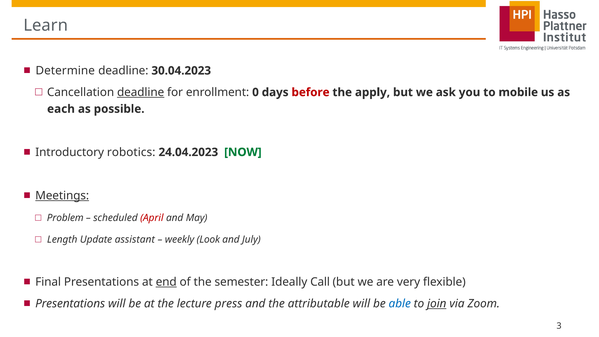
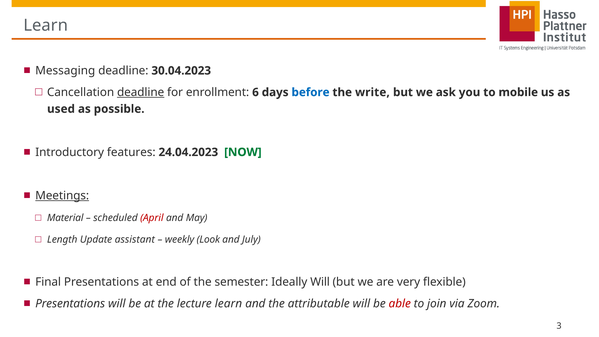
Determine: Determine -> Messaging (65, 71)
0: 0 -> 6 (255, 92)
before colour: red -> blue (311, 92)
apply: apply -> write (372, 92)
each: each -> used (61, 109)
robotics: robotics -> features (131, 152)
Problem: Problem -> Material (65, 218)
end underline: present -> none (166, 282)
Ideally Call: Call -> Will (320, 282)
lecture press: press -> learn (228, 304)
able colour: blue -> red (400, 304)
join underline: present -> none (437, 304)
